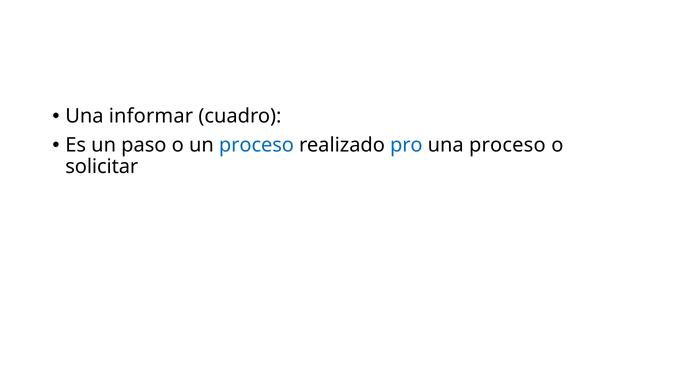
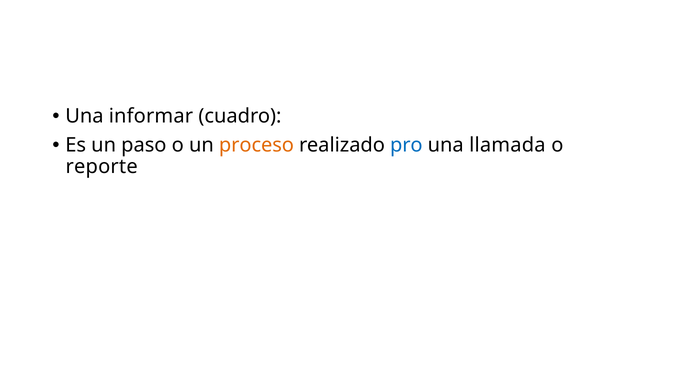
proceso colour: blue -> orange (256, 145)
una proceso: proceso -> llamada (507, 145)
solicitar: solicitar -> reporte (102, 167)
